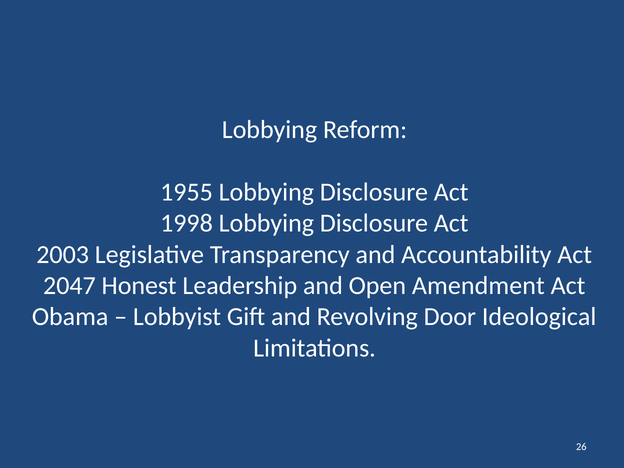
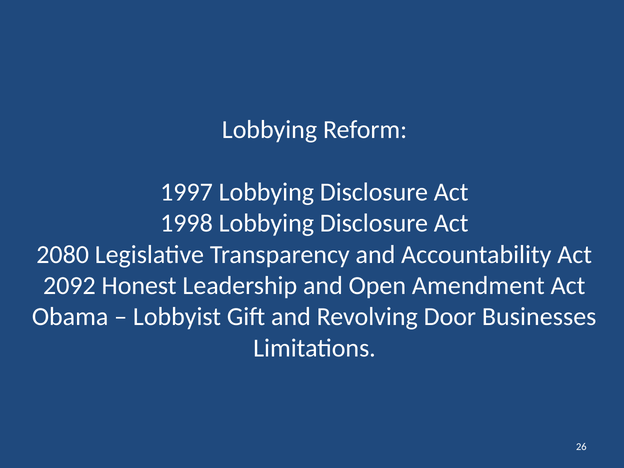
1955: 1955 -> 1997 (187, 192)
2003: 2003 -> 2080 (63, 255)
2047: 2047 -> 2092 (69, 286)
Ideological: Ideological -> Businesses (539, 317)
